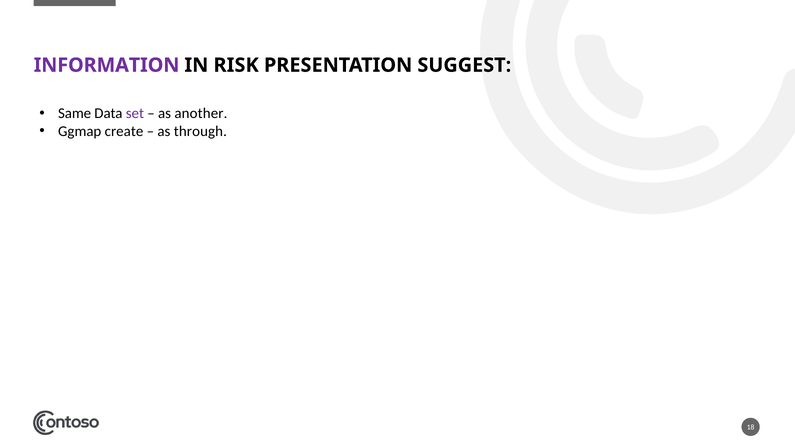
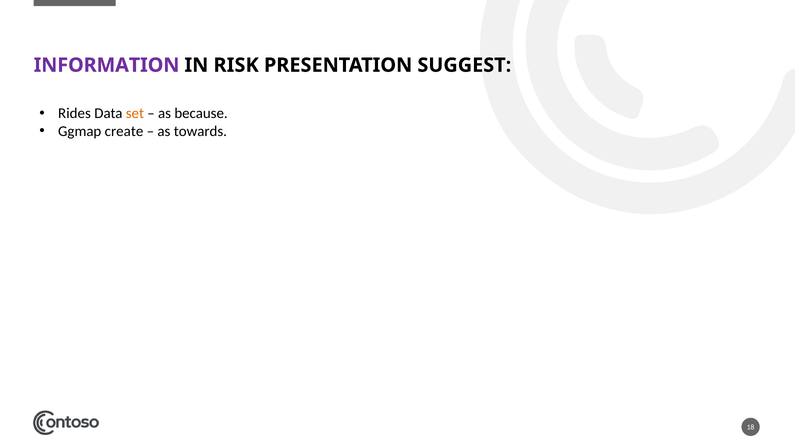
Same: Same -> Rides (75, 113)
set colour: purple -> orange (135, 113)
another: another -> because (201, 113)
through: through -> towards (200, 131)
